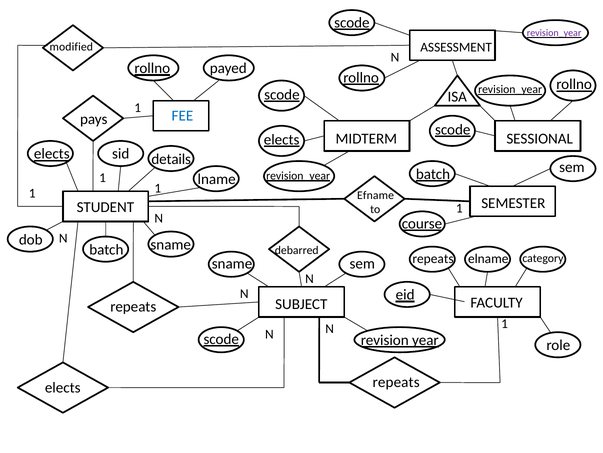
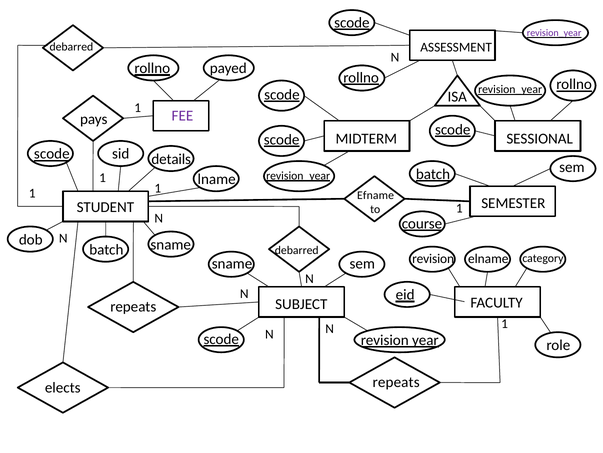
modified: modified -> debarred (71, 47)
FEE colour: blue -> purple (182, 115)
elects: elects -> scode (282, 140)
elects: elects -> scode (52, 154)
repeats: repeats -> revision (433, 258)
